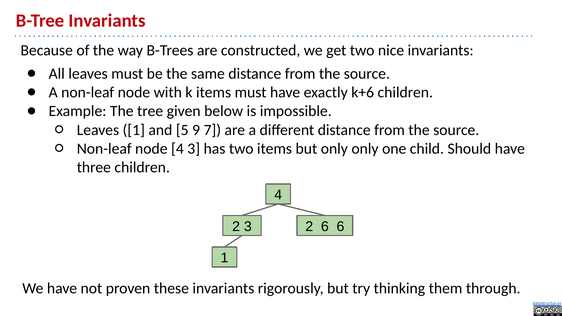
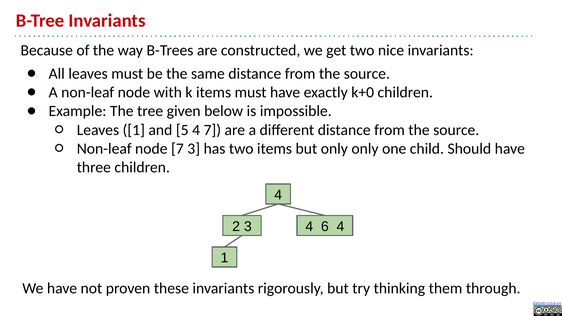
k+6: k+6 -> k+0 (363, 92)
5 9: 9 -> 4 (196, 130)
node 4: 4 -> 7 (177, 149)
3 2: 2 -> 4 (309, 227)
6 6: 6 -> 4 (340, 227)
